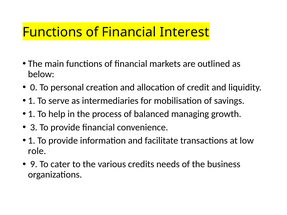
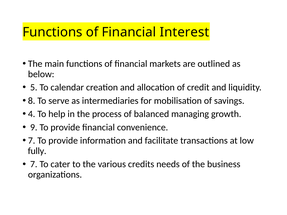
0: 0 -> 5 (34, 87)
personal: personal -> calendar (67, 87)
1: 1 -> 8 (32, 101)
1: 1 -> 4 (32, 114)
3: 3 -> 9 (34, 127)
1: 1 -> 7 (32, 141)
role: role -> fully (37, 151)
9: 9 -> 7 (34, 164)
